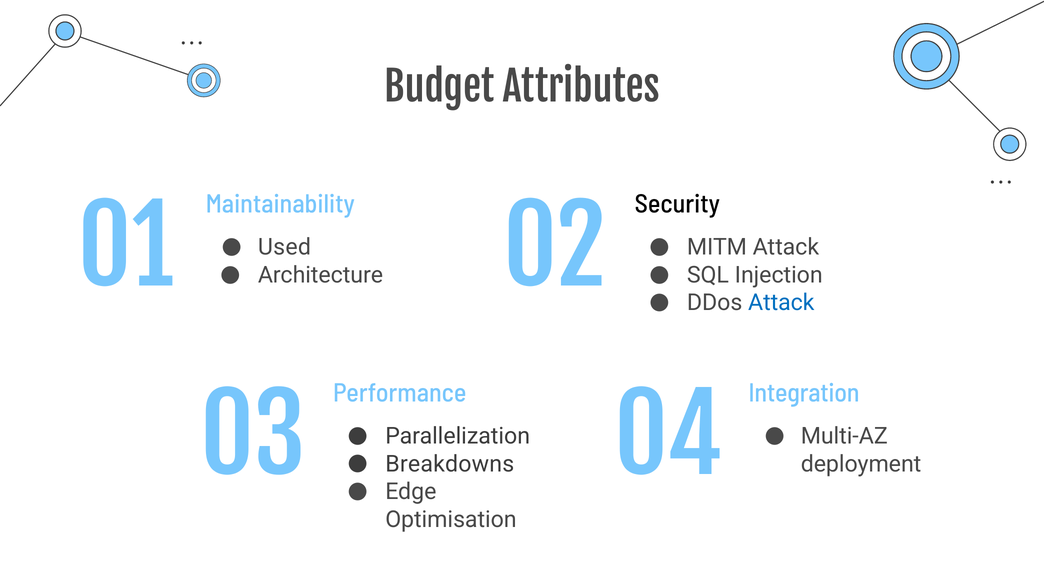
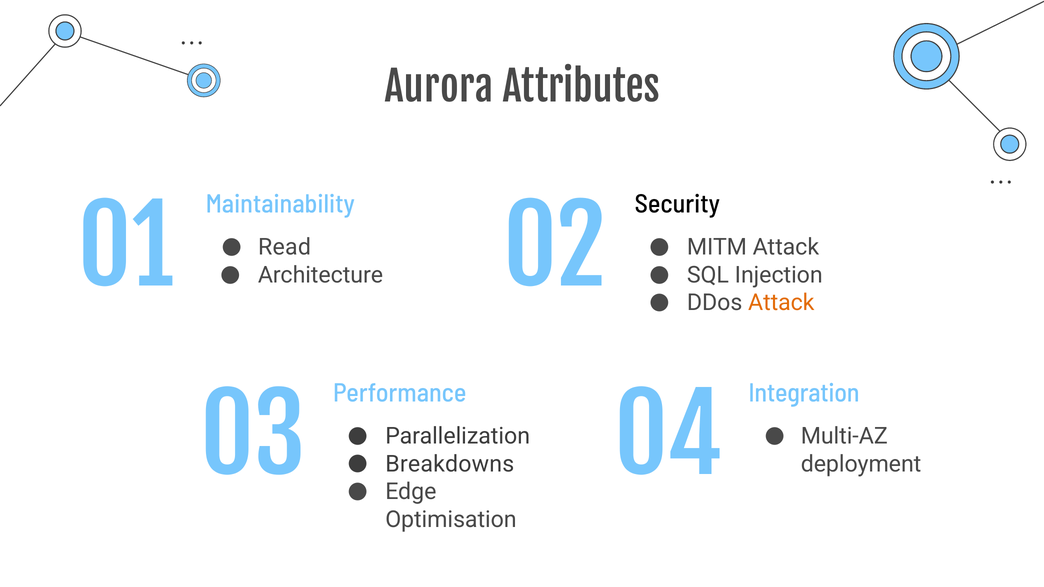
Budget: Budget -> Aurora (439, 88)
Used: Used -> Read (285, 247)
Attack colour: blue -> orange (781, 303)
